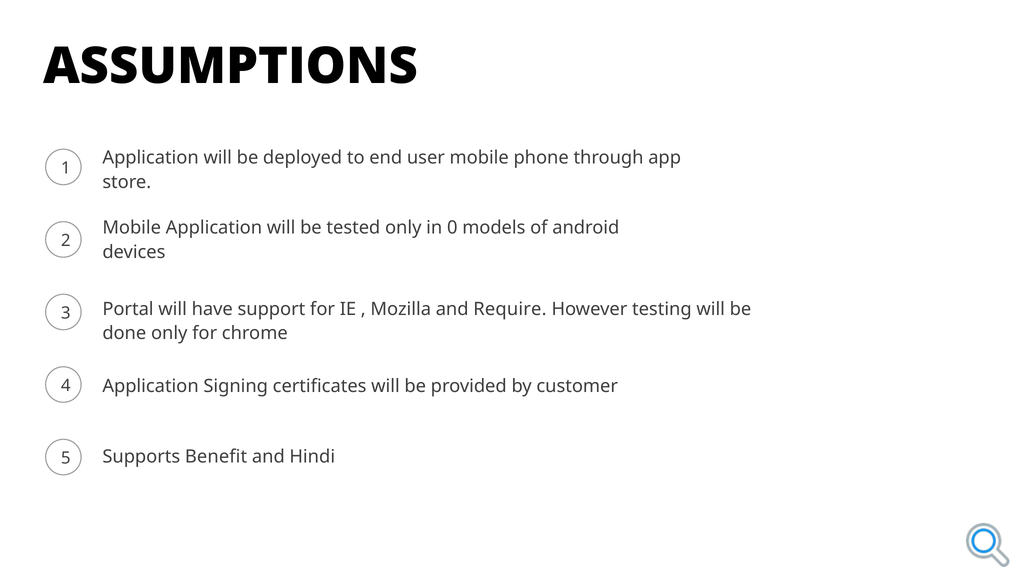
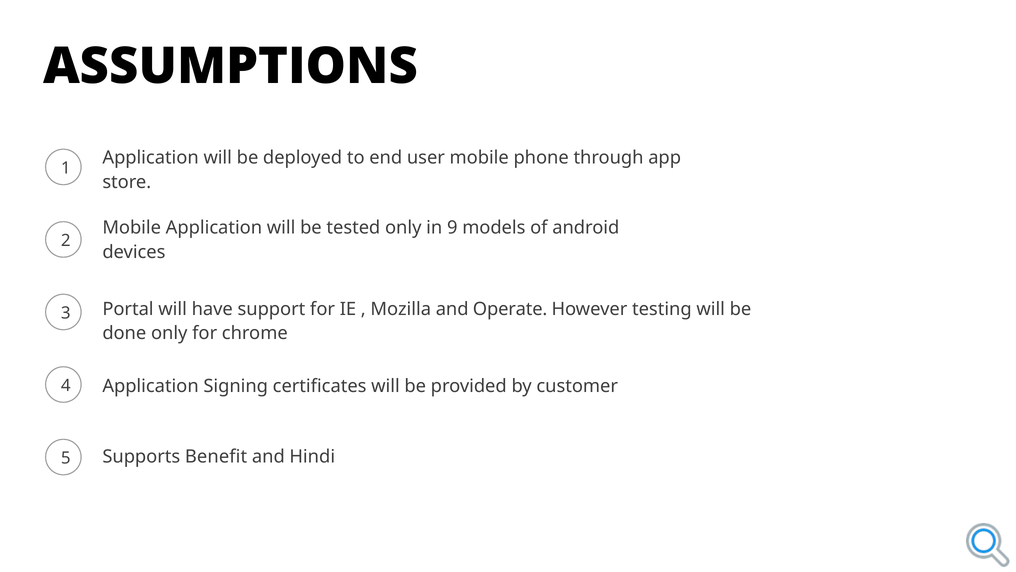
0: 0 -> 9 (452, 228)
Require: Require -> Operate (510, 309)
